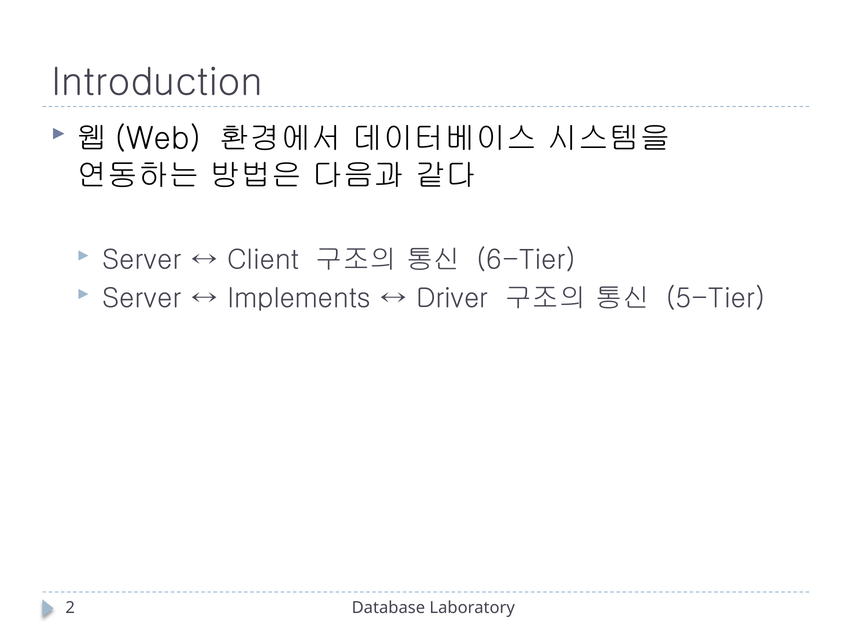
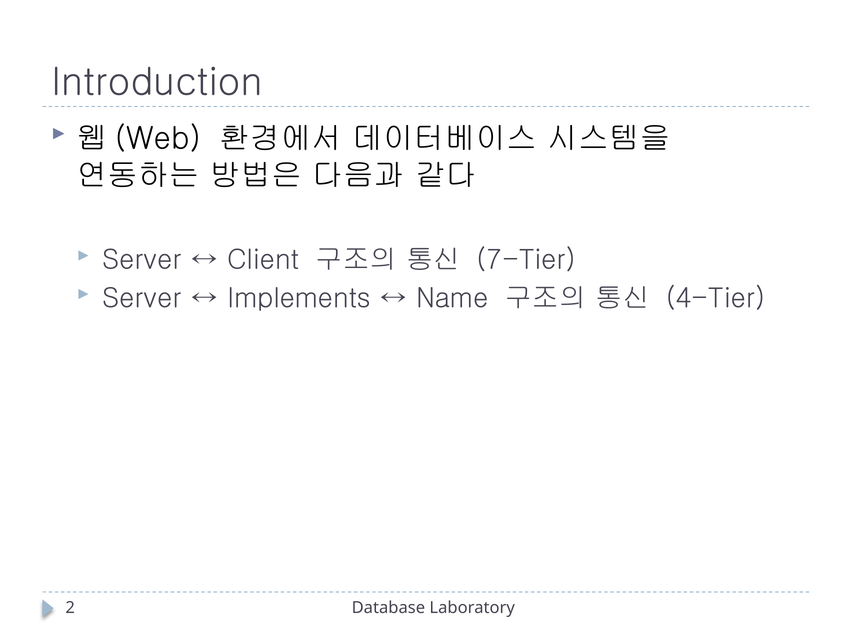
6-Tier: 6-Tier -> 7-Tier (526, 260)
Driver: Driver -> Name (452, 298)
5-Tier: 5-Tier -> 4-Tier (716, 298)
